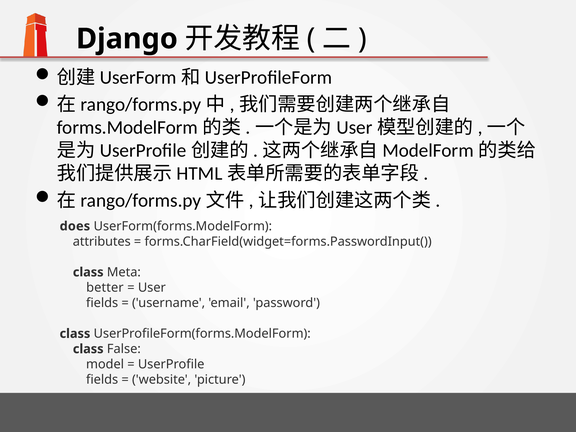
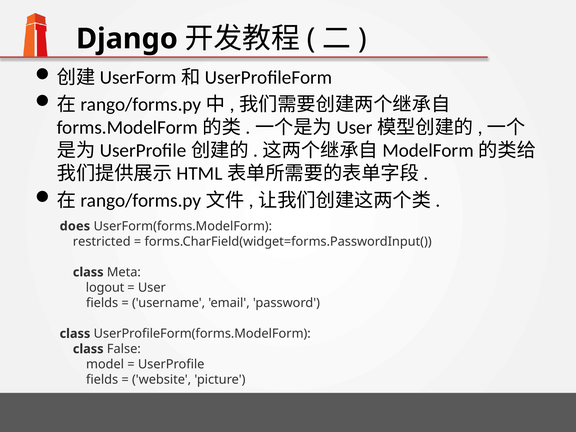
attributes: attributes -> restricted (102, 242)
better: better -> logout (105, 288)
